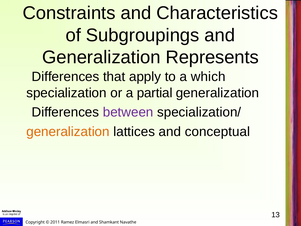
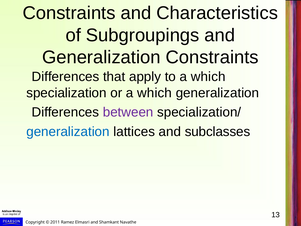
Generalization Represents: Represents -> Constraints (212, 57)
or a partial: partial -> which (155, 93)
generalization colour: orange -> blue (68, 132)
conceptual: conceptual -> subclasses (218, 132)
